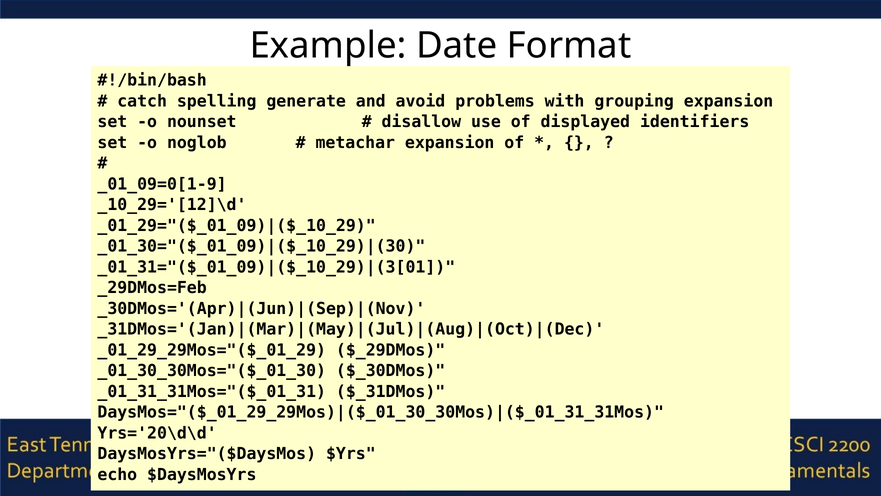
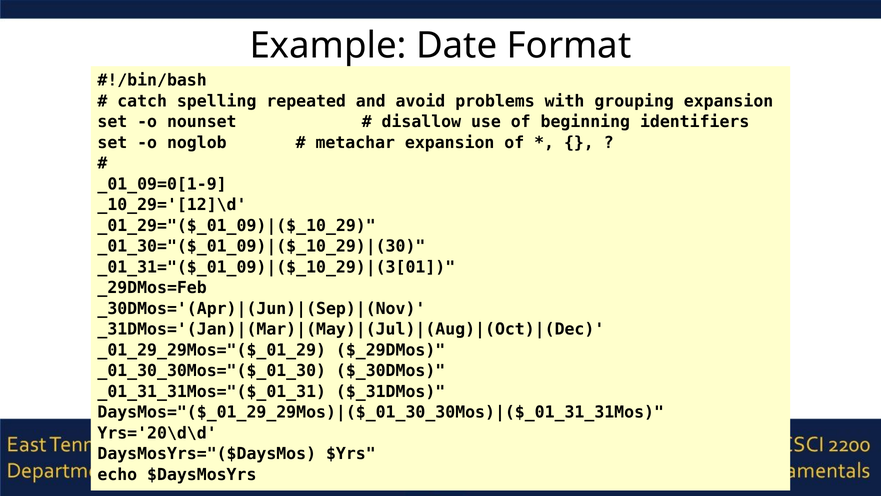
generate: generate -> repeated (306, 101)
displayed: displayed -> beginning (585, 122)
